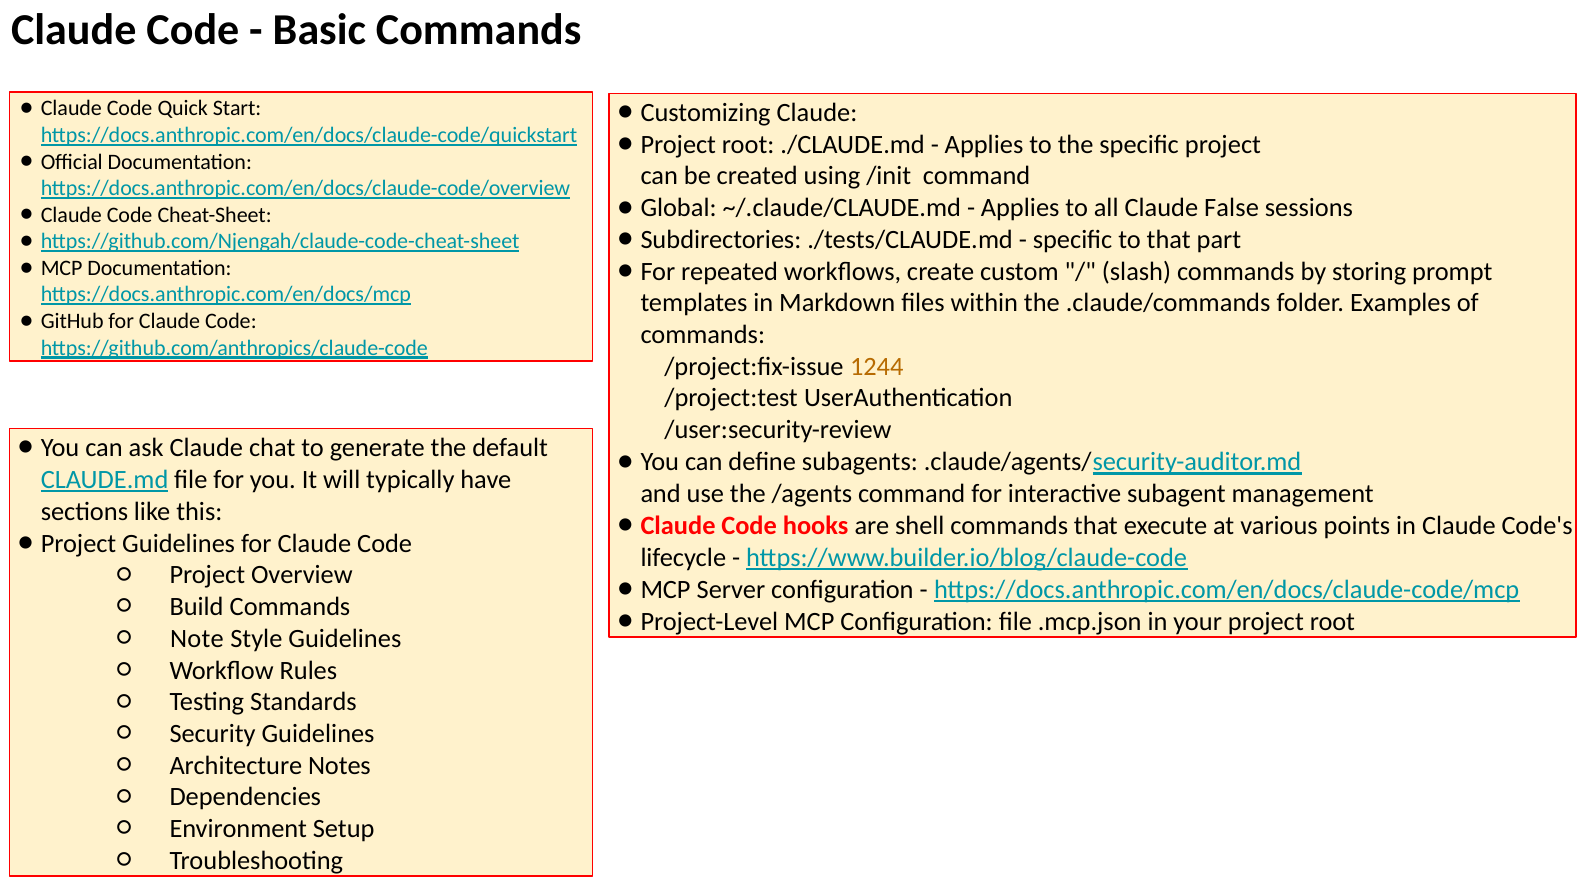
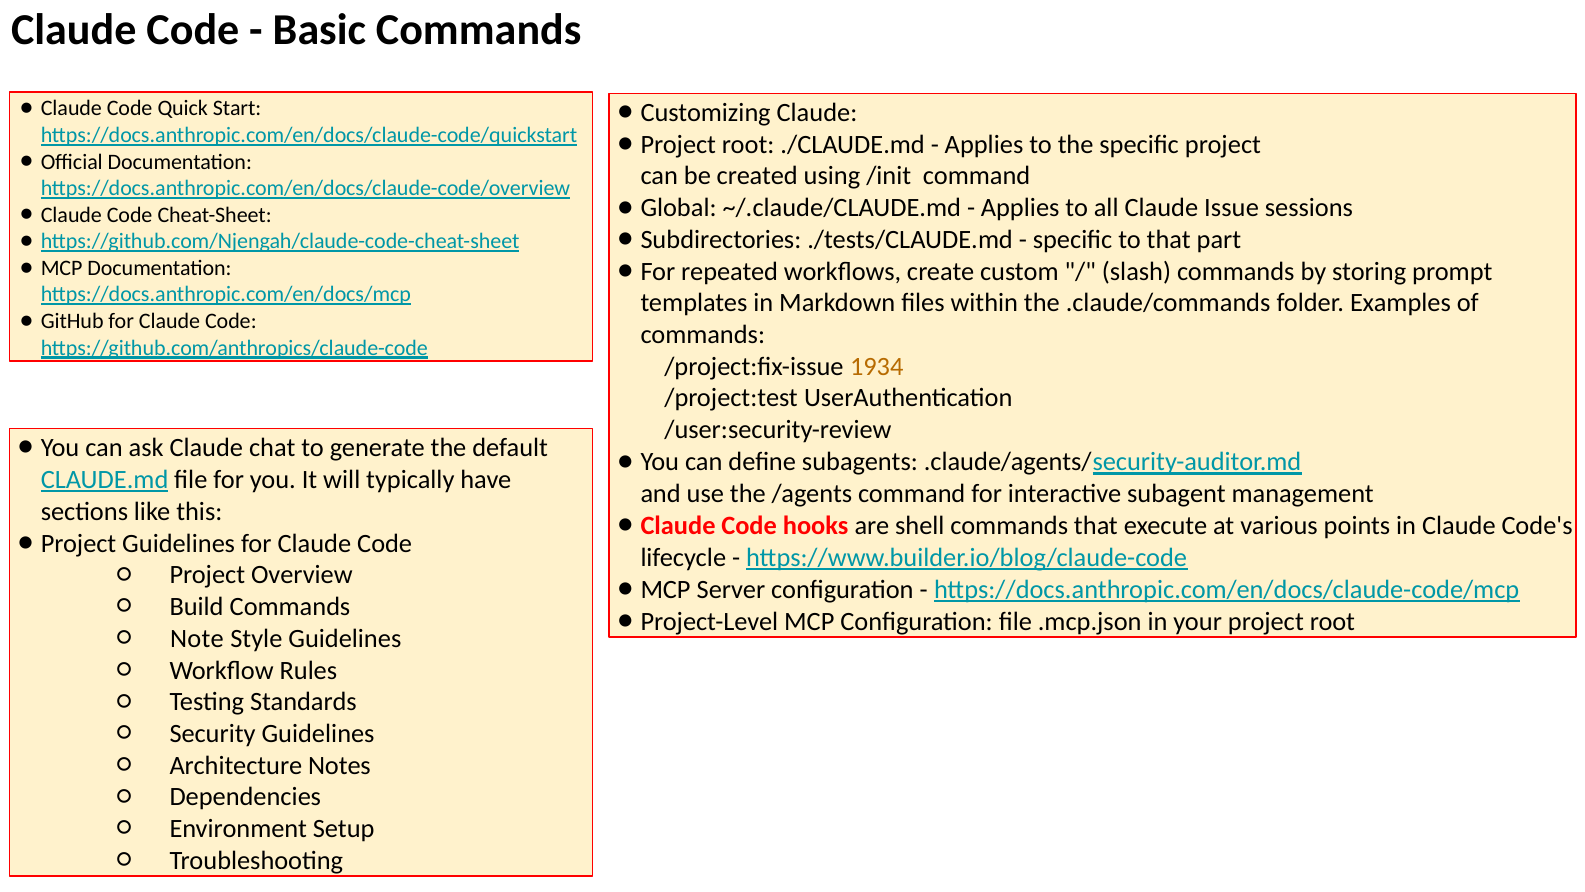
False: False -> Issue (1231, 208)
1244: 1244 -> 1934 (877, 366)
